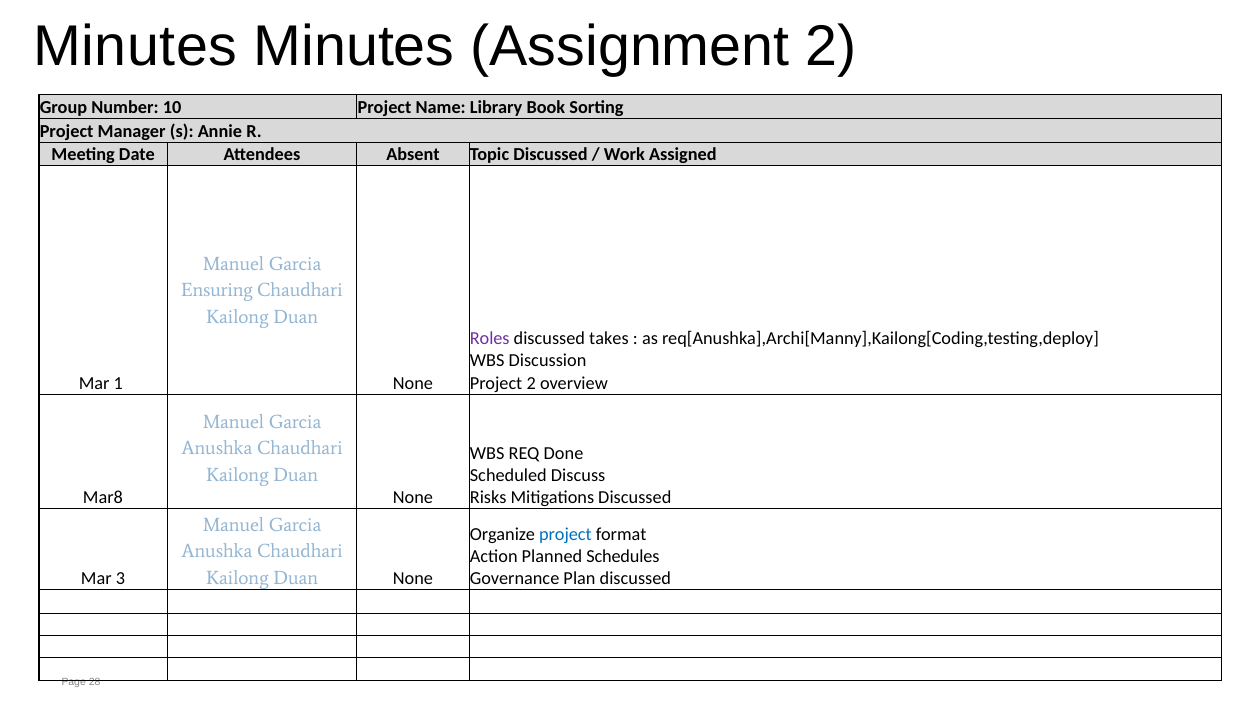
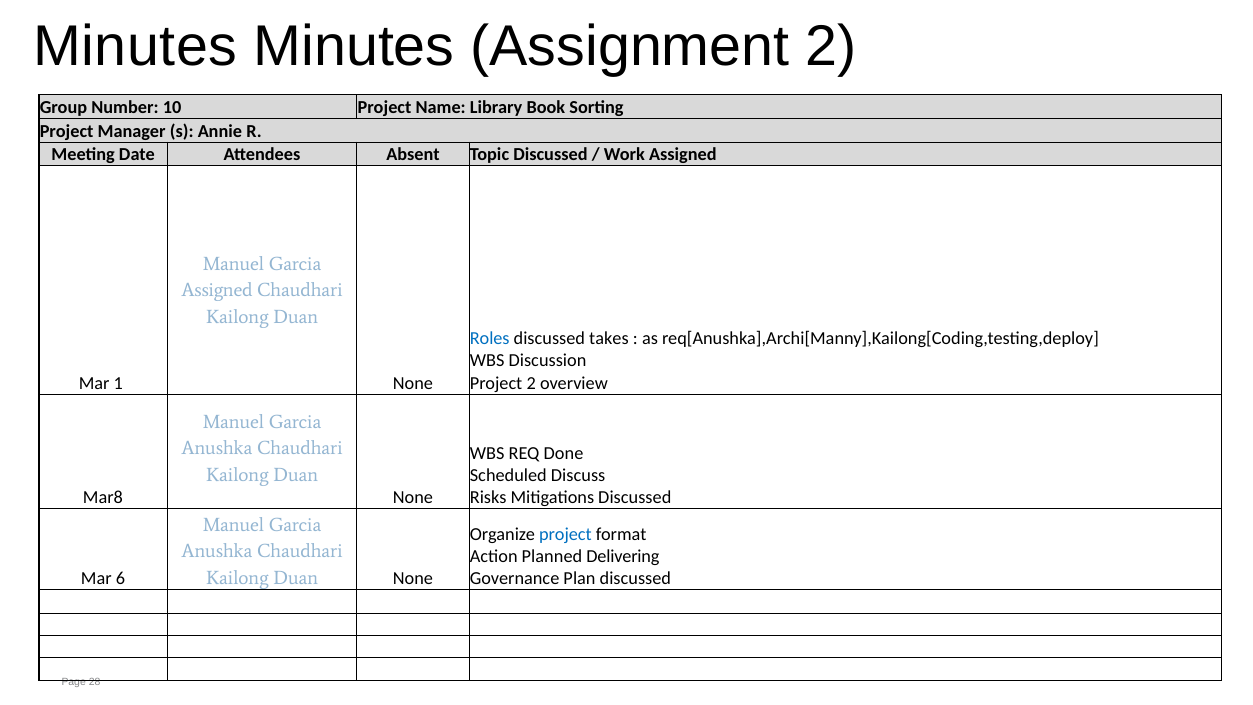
Ensuring: Ensuring -> Assigned (217, 290)
Roles colour: purple -> blue (490, 339)
Schedules: Schedules -> Delivering (623, 556)
3: 3 -> 6 (120, 579)
